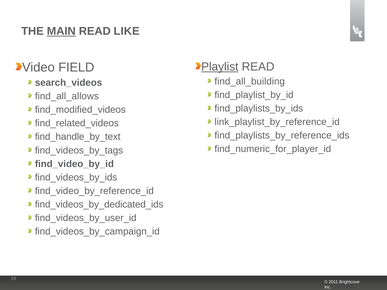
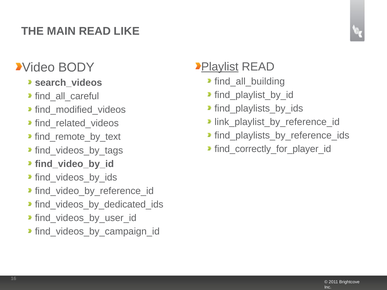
MAIN underline: present -> none (61, 31)
FIELD: FIELD -> BODY (76, 67)
find_all_allows: find_all_allows -> find_all_careful (67, 96)
find_handle_by_text: find_handle_by_text -> find_remote_by_text (78, 137)
find_numeric_for_player_id: find_numeric_for_player_id -> find_correctly_for_player_id (273, 149)
